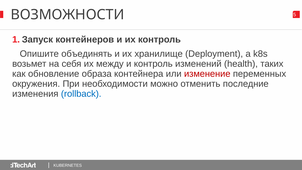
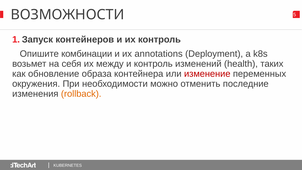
объединять: объединять -> комбинации (87, 54)
хранилище: хранилище -> annotations (159, 54)
rollback colour: blue -> orange (81, 94)
